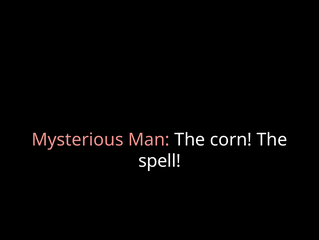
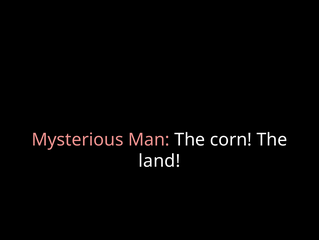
spell: spell -> land (159, 160)
